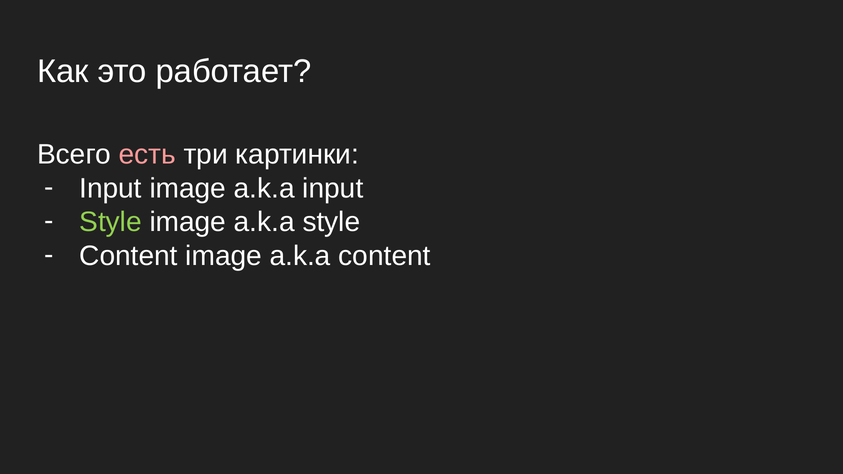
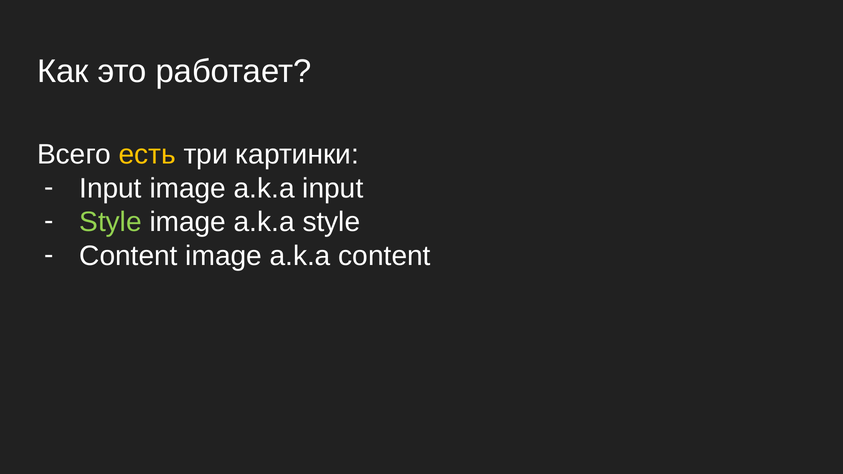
есть colour: pink -> yellow (147, 155)
